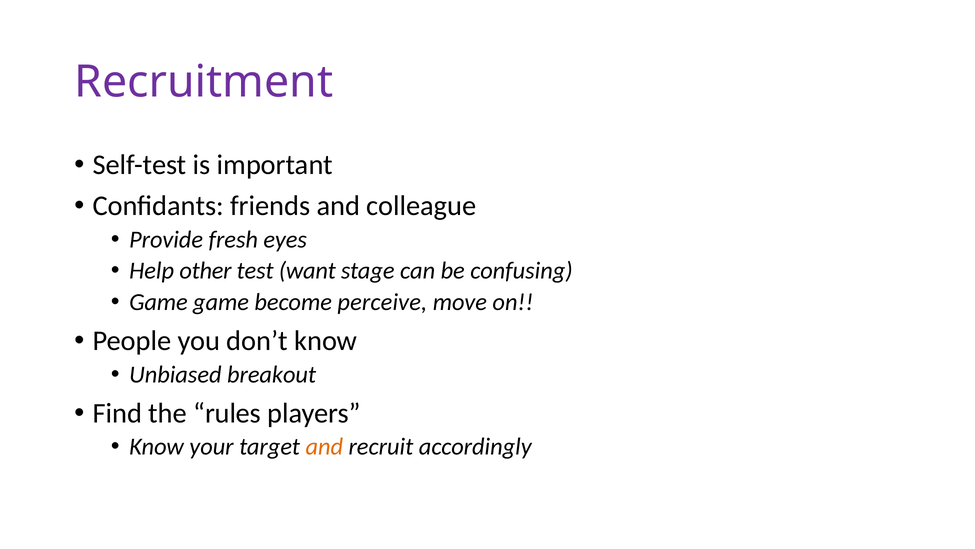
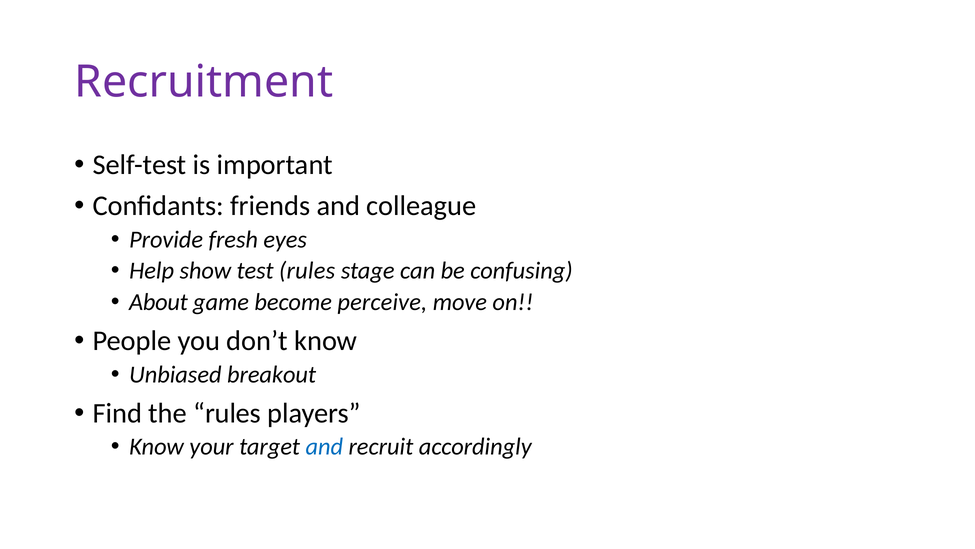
other: other -> show (205, 271)
test want: want -> rules (307, 271)
Game: Game -> About (158, 302)
and colour: orange -> blue (324, 446)
